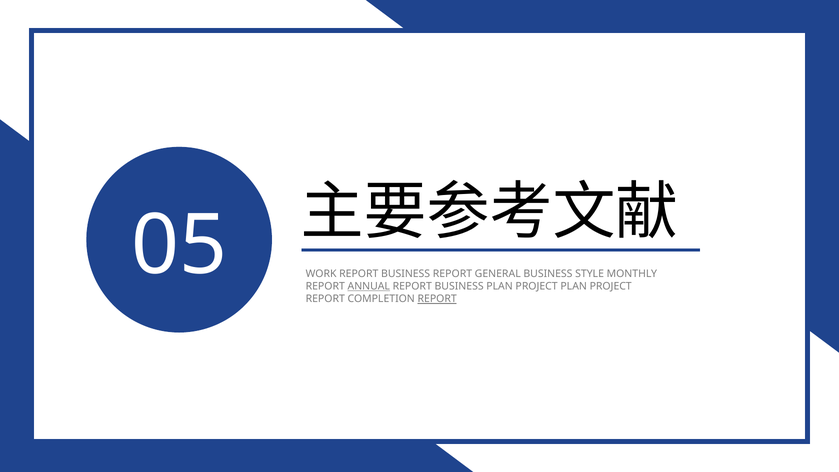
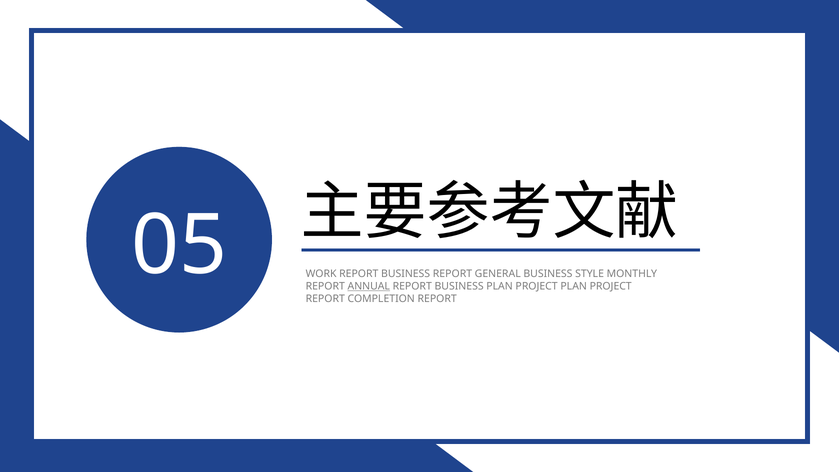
REPORT underline: present -> none (437, 299)
